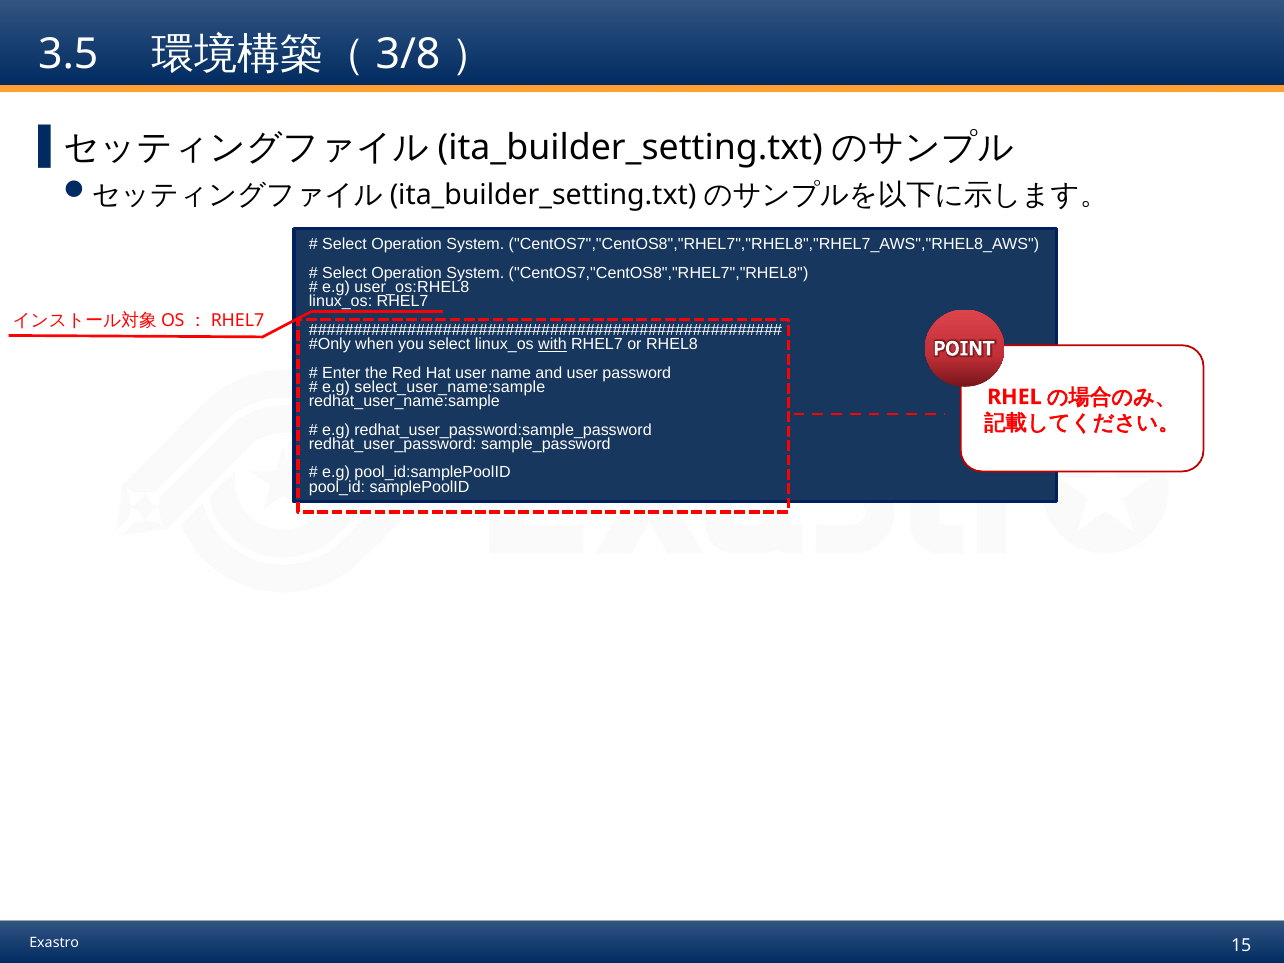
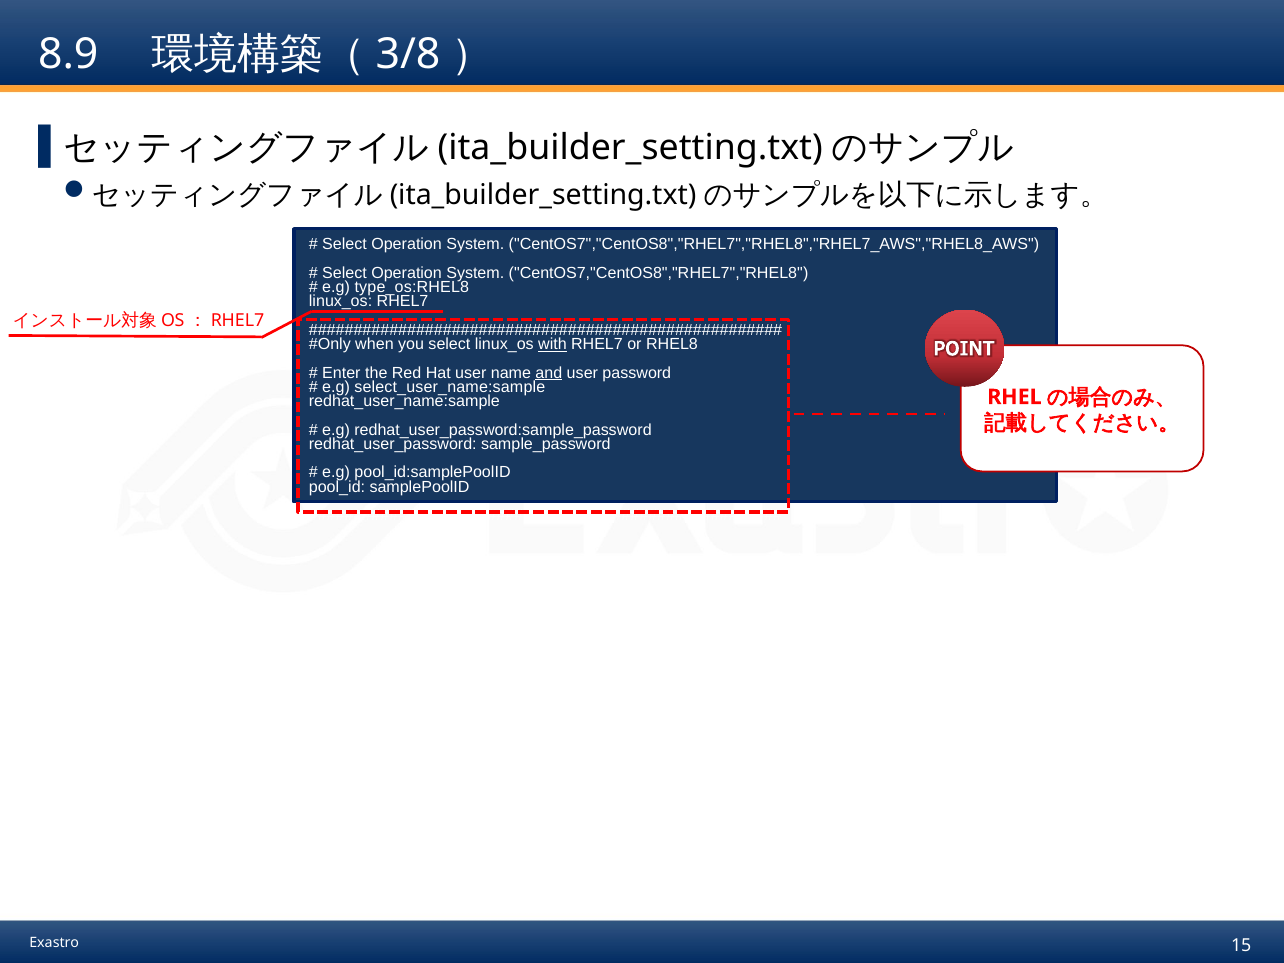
3.5: 3.5 -> 8.9 (68, 55)
user_os:RHEL8: user_os:RHEL8 -> type_os:RHEL8 (412, 287)
and underline: none -> present (549, 373)
